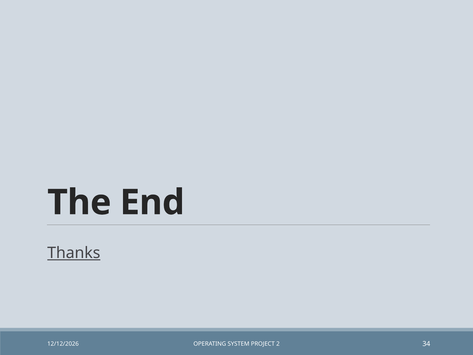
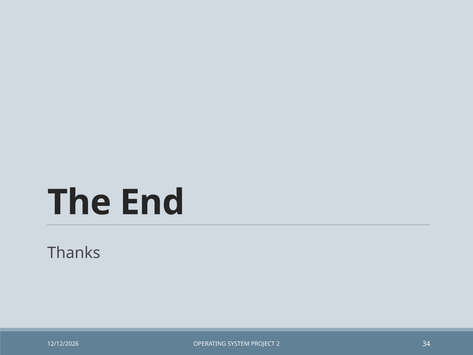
Thanks underline: present -> none (74, 253)
